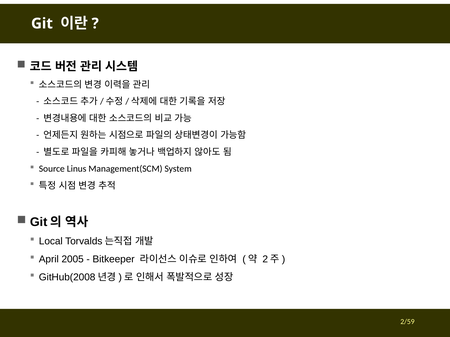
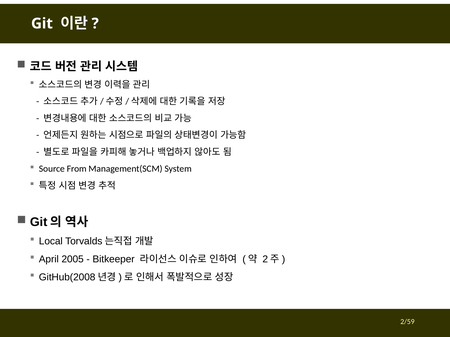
Linus: Linus -> From (77, 169)
